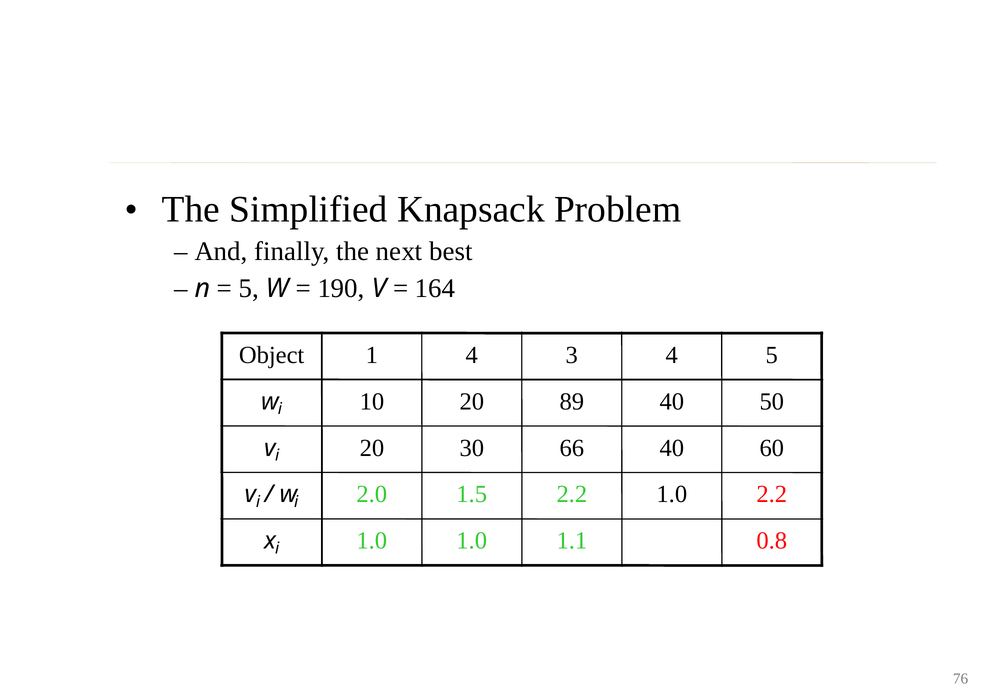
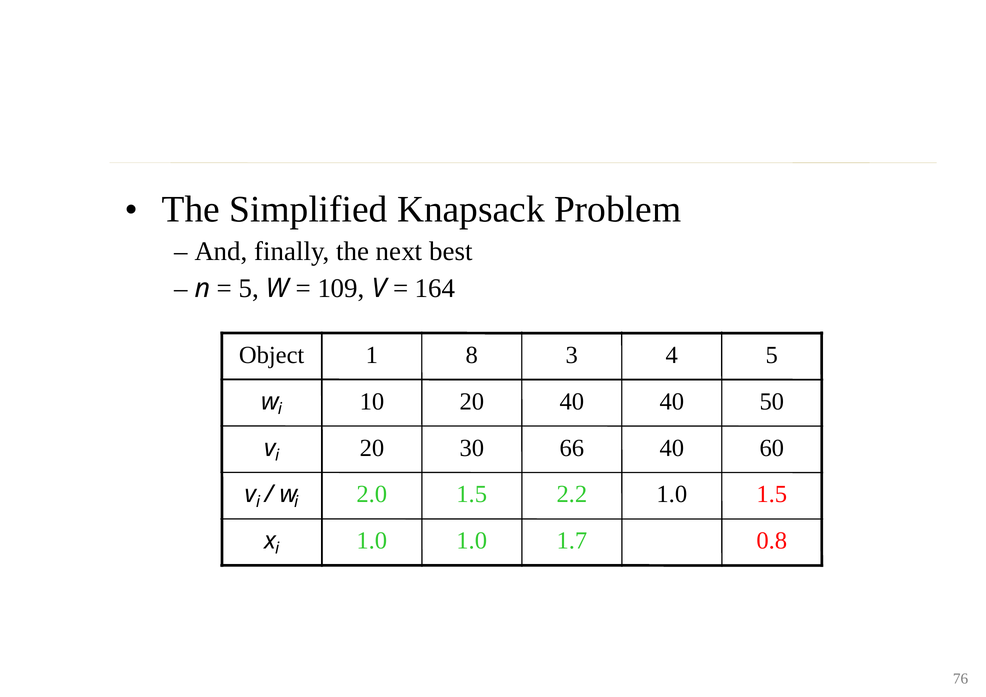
190: 190 -> 109 (341, 288)
1 4: 4 -> 8 (472, 355)
20 89: 89 -> 40 (572, 402)
1.0 2.2: 2.2 -> 1.5 (772, 495)
1.1: 1.1 -> 1.7 (572, 541)
